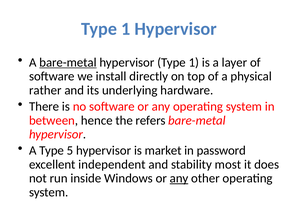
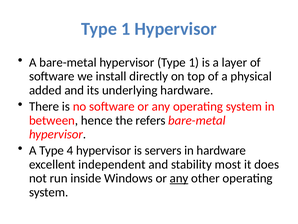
bare-metal underline: present -> none (68, 62)
rather: rather -> added (45, 90)
5: 5 -> 4 (70, 150)
market: market -> servers (163, 150)
in password: password -> hardware (221, 150)
